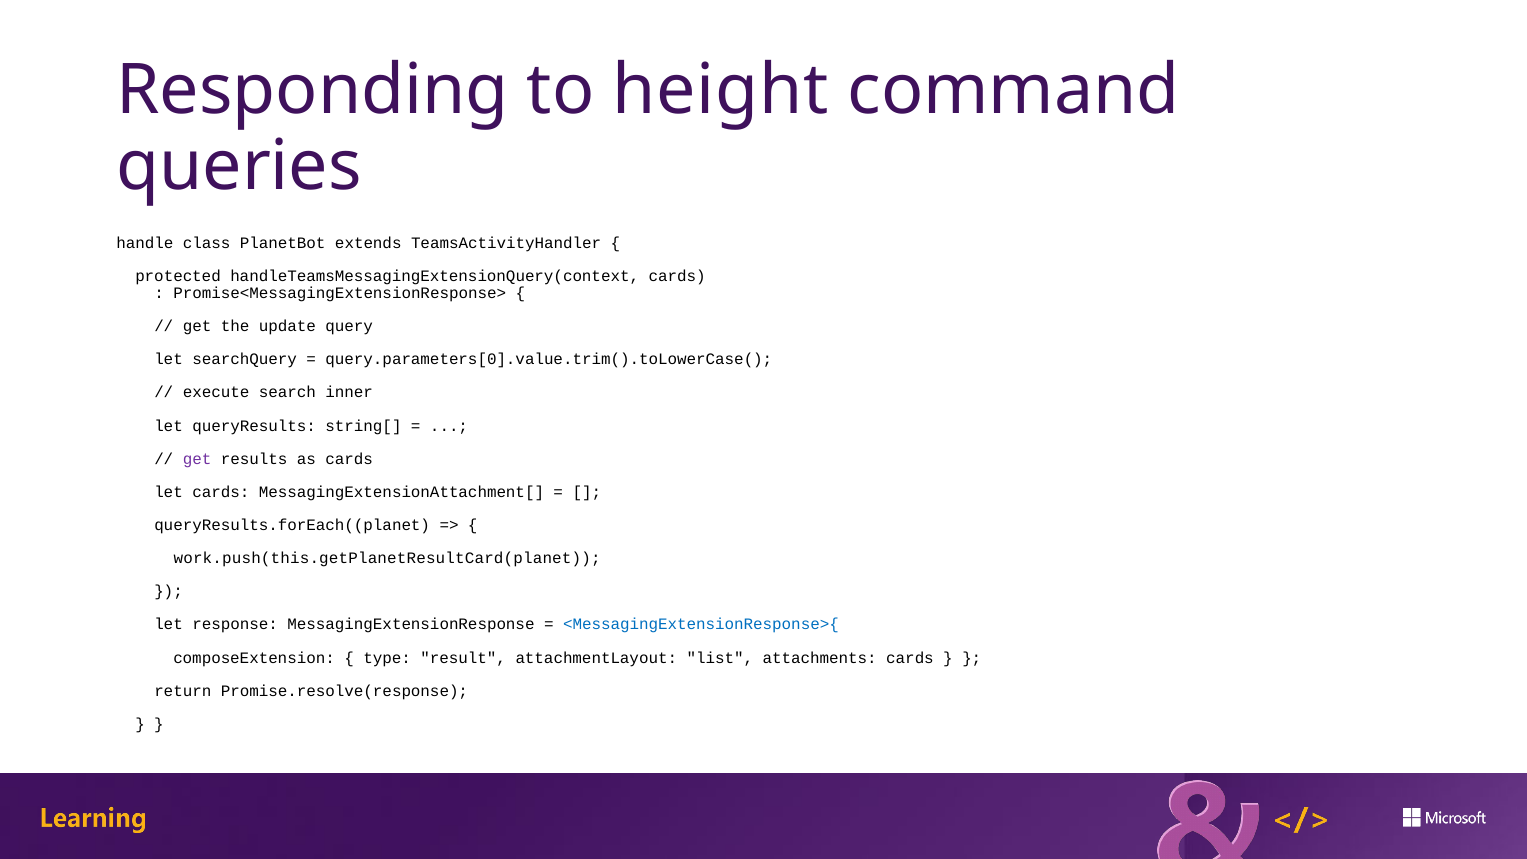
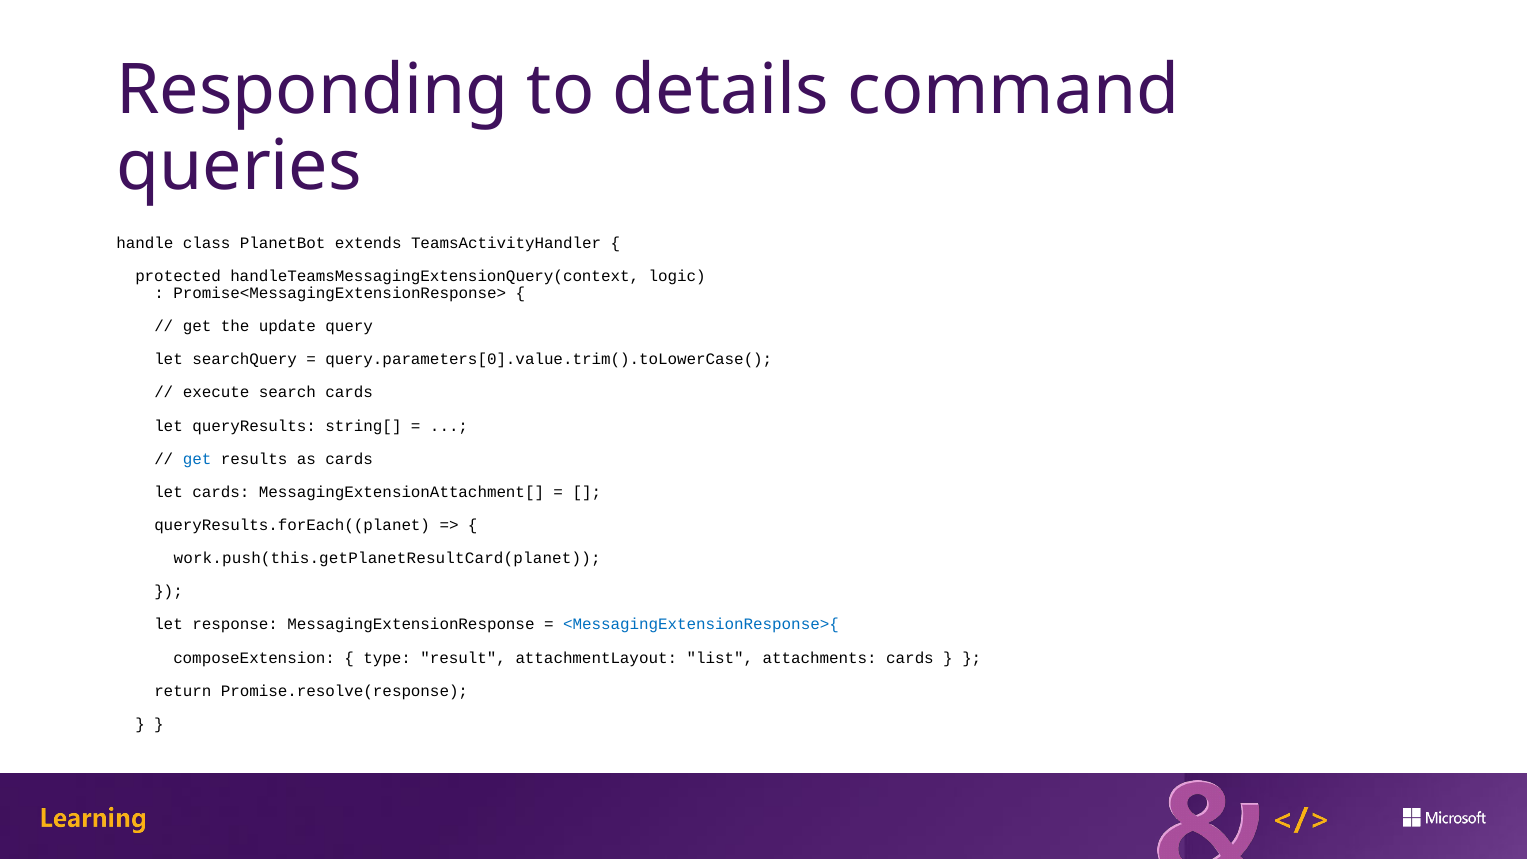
height: height -> details (721, 90)
handleTeamsMessagingExtensionQuery(context cards: cards -> logic (677, 276)
search inner: inner -> cards (349, 393)
get colour: purple -> blue (197, 459)
